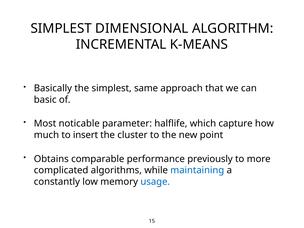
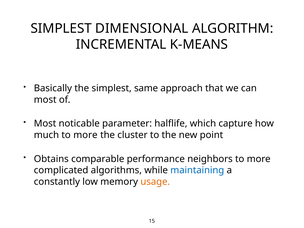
basic: basic -> most (45, 100)
much to insert: insert -> more (85, 135)
previously: previously -> neighbors (210, 159)
usage colour: blue -> orange (155, 182)
